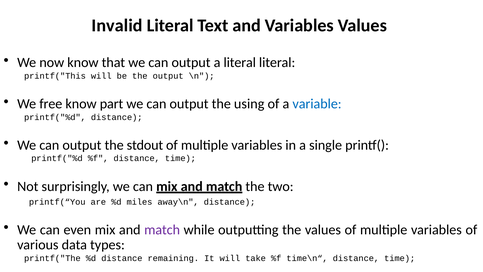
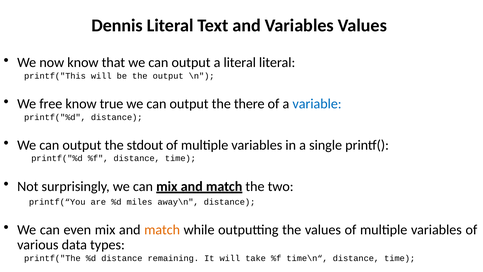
Invalid: Invalid -> Dennis (117, 25)
part: part -> true (112, 104)
using: using -> there (249, 104)
match colour: purple -> orange (162, 229)
